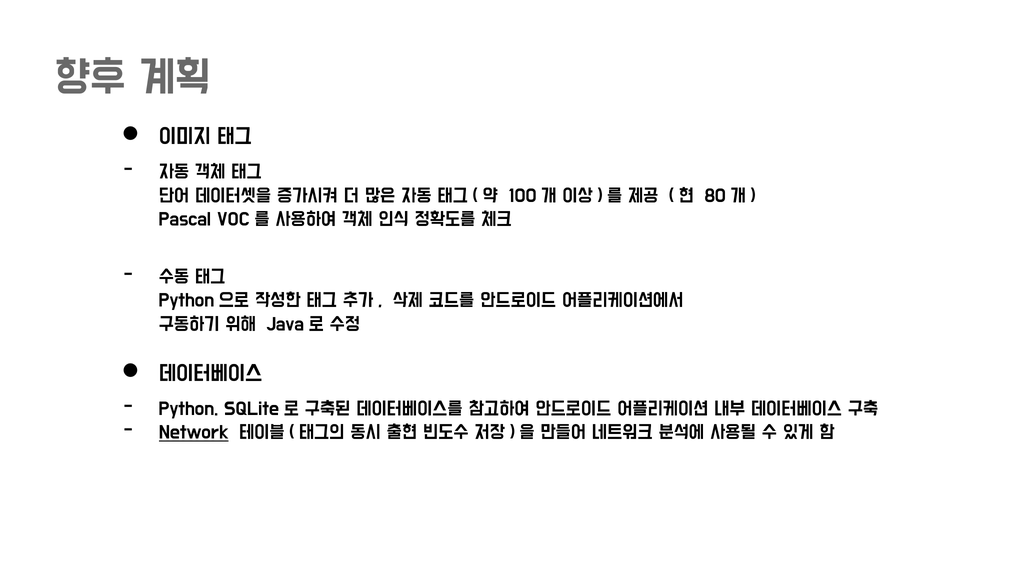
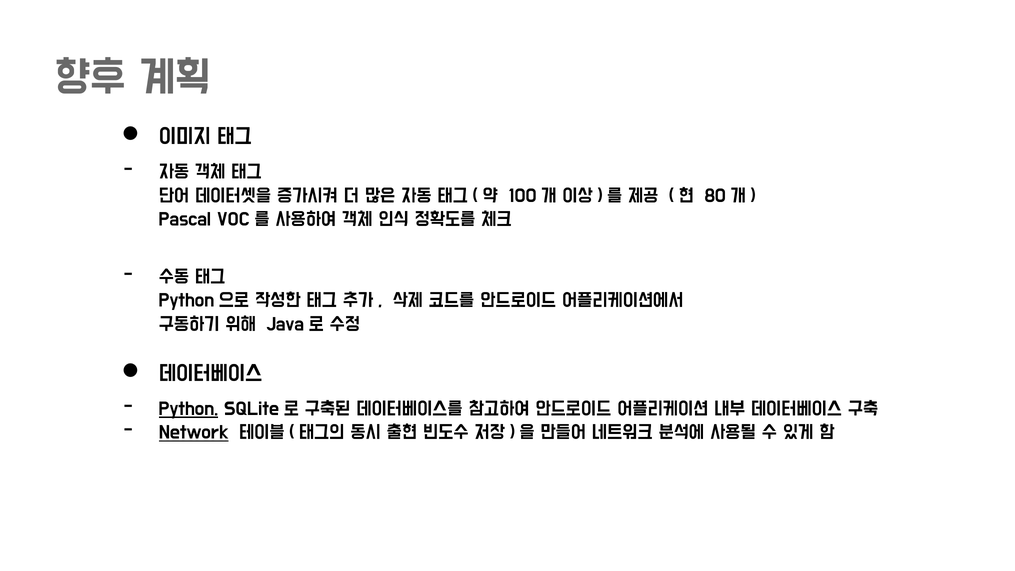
Python underline: none -> present (188, 409)
